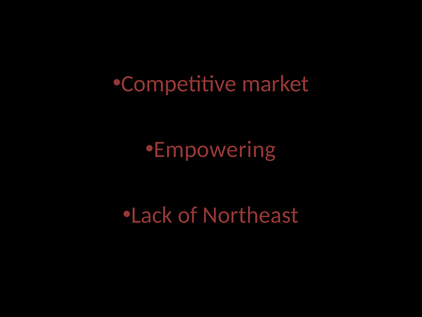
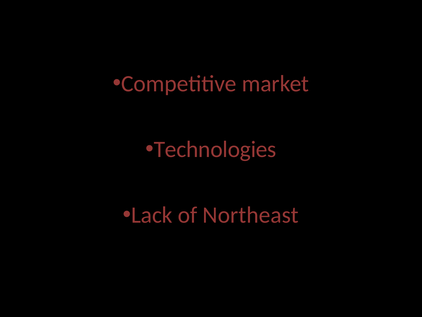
Empowering: Empowering -> Technologies (215, 149)
